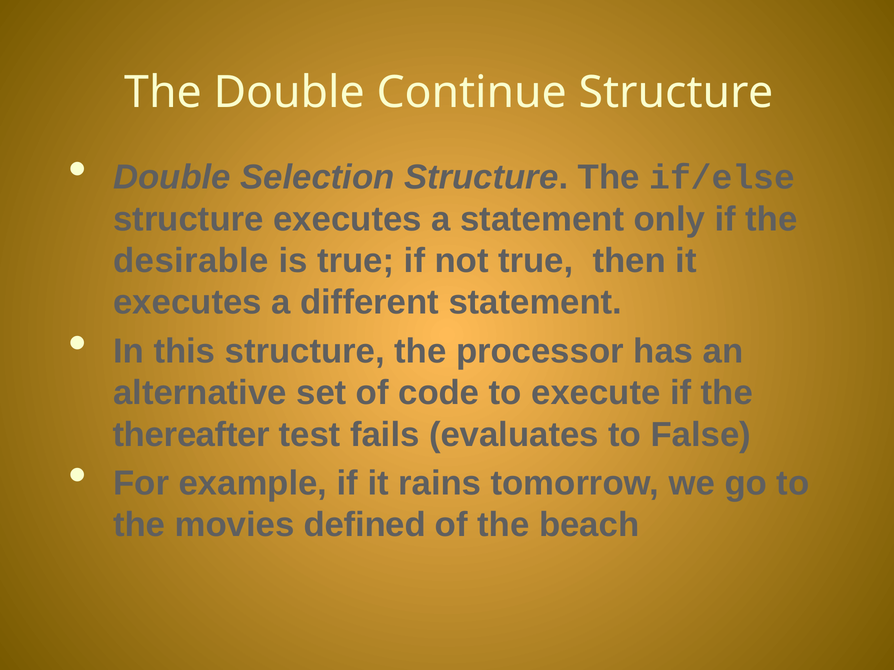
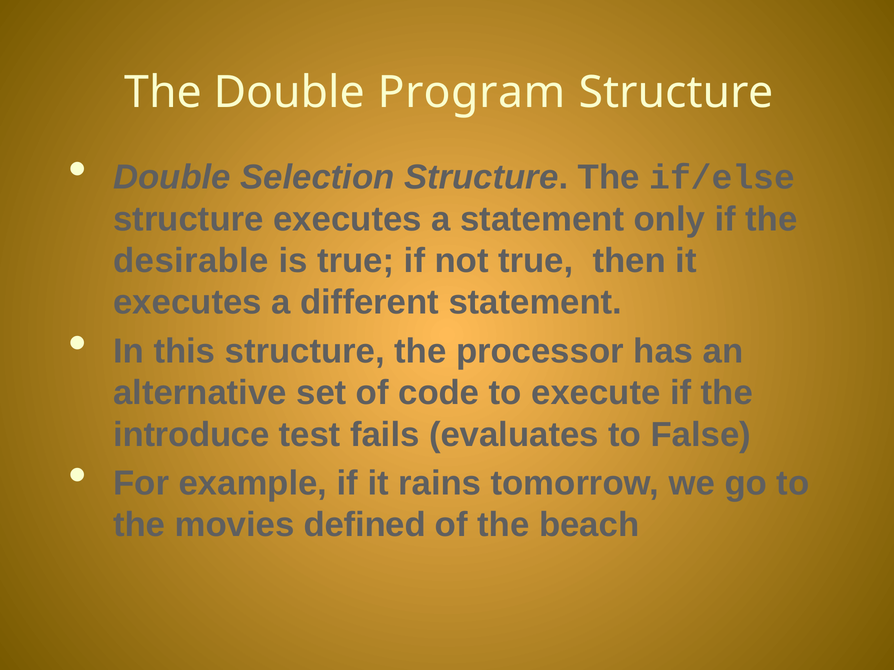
Continue: Continue -> Program (472, 92)
thereafter: thereafter -> introduce (191, 435)
